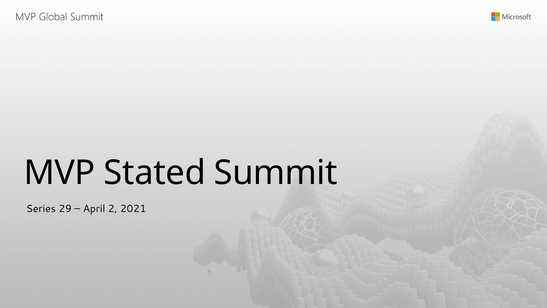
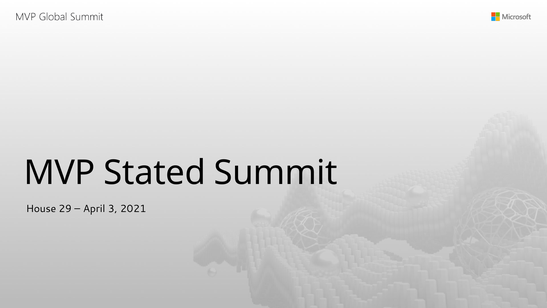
Series: Series -> House (41, 209)
2: 2 -> 3 (113, 209)
